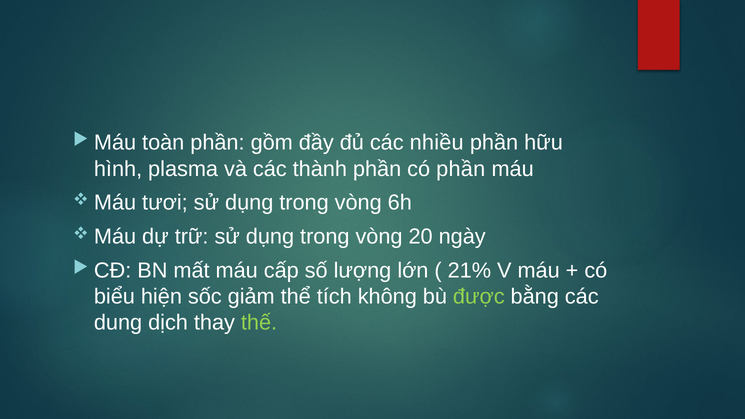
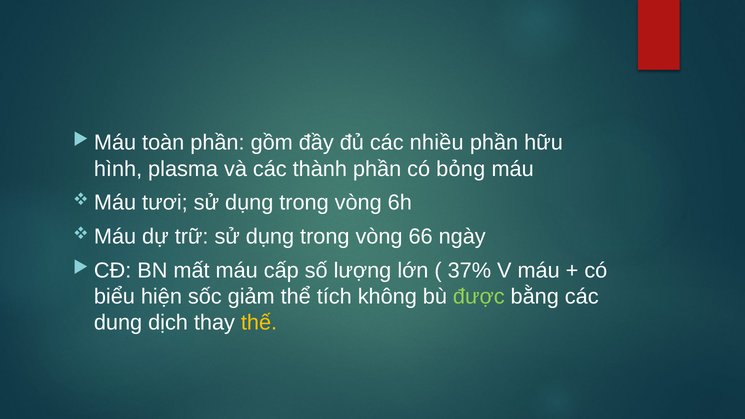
có phần: phần -> bỏng (461, 169)
20: 20 -> 66 (421, 237)
21%: 21% -> 37% (469, 270)
thế colour: light green -> yellow (259, 323)
